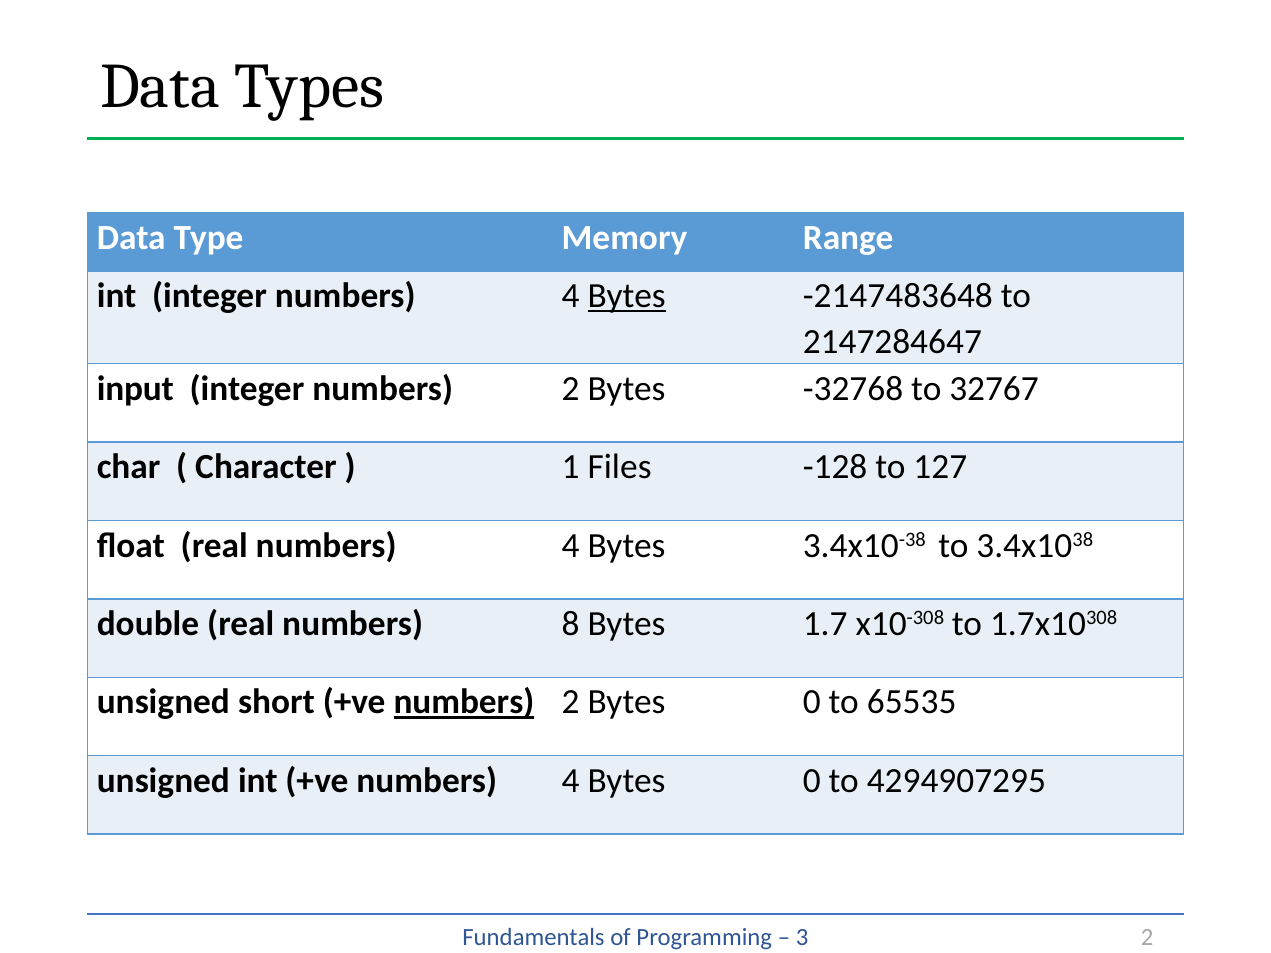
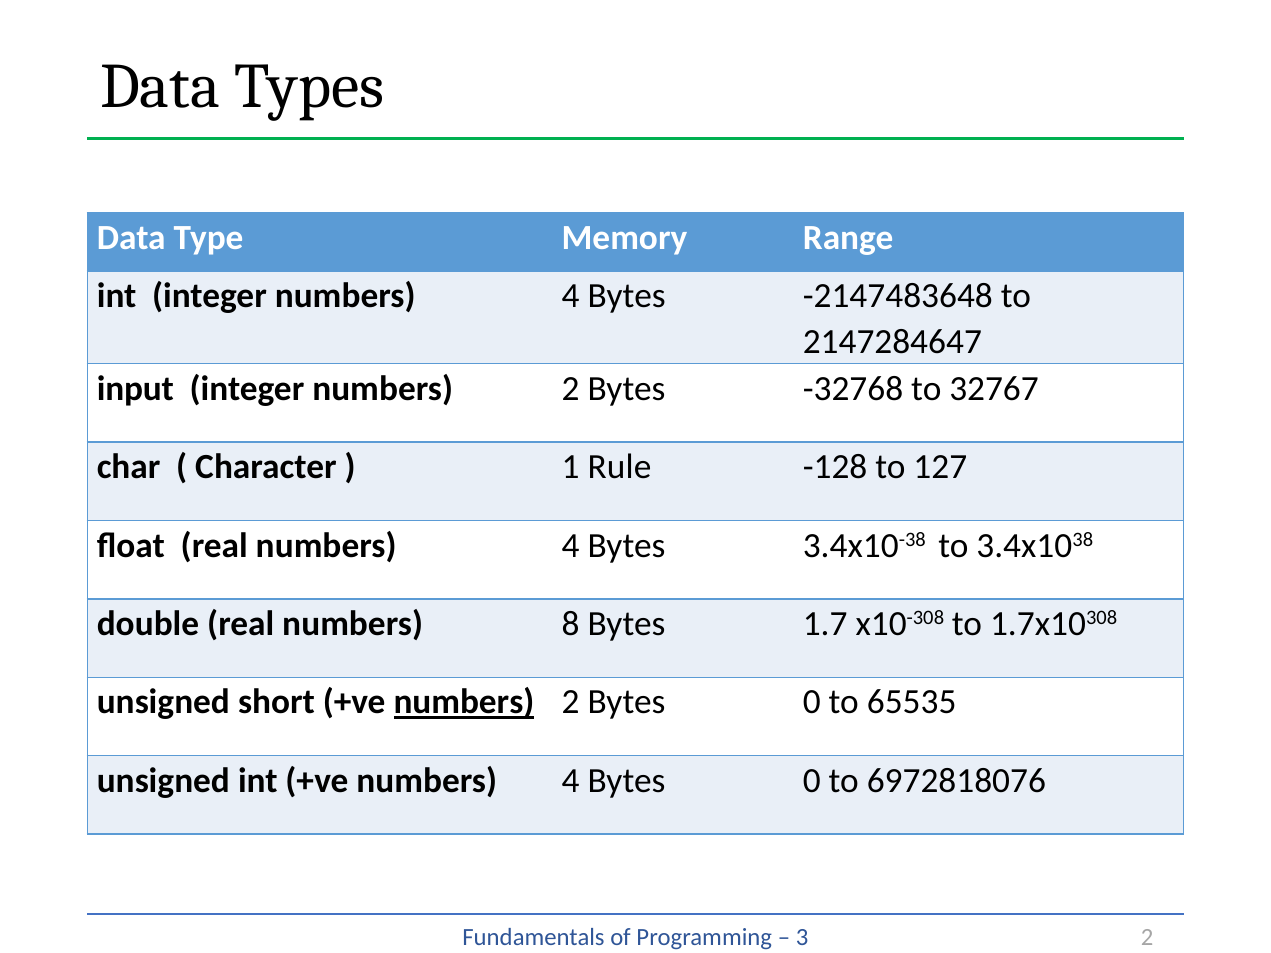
Bytes underline: present -> none (627, 296)
Files: Files -> Rule (620, 467)
4294907295: 4294907295 -> 6972818076 (956, 781)
